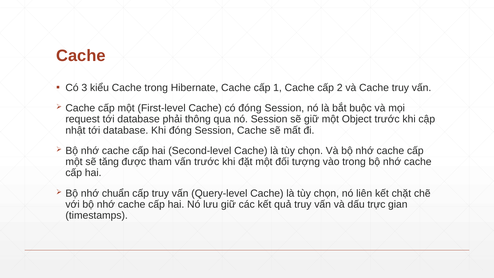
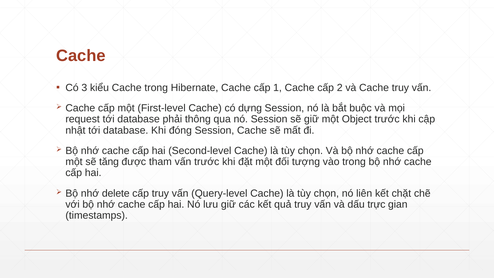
có đóng: đóng -> dựng (250, 108)
chuẩn: chuẩn -> delete (116, 193)
